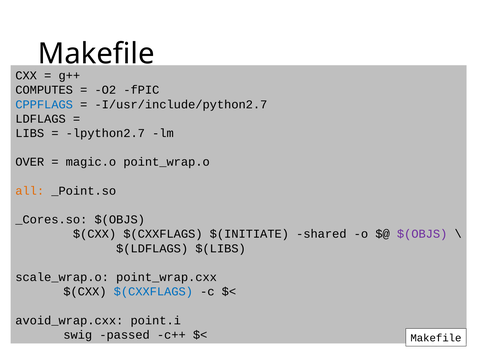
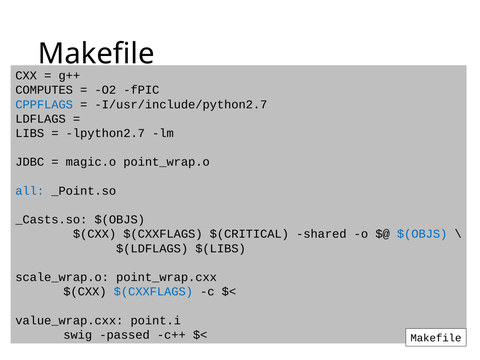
OVER: OVER -> JDBC (30, 162)
all colour: orange -> blue (30, 191)
_Cores.so: _Cores.so -> _Casts.so (51, 220)
$(INITIATE: $(INITIATE -> $(CRITICAL (249, 234)
$(OBJS colour: purple -> blue (422, 234)
avoid_wrap.cxx: avoid_wrap.cxx -> value_wrap.cxx (69, 320)
